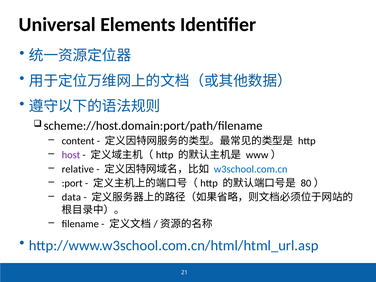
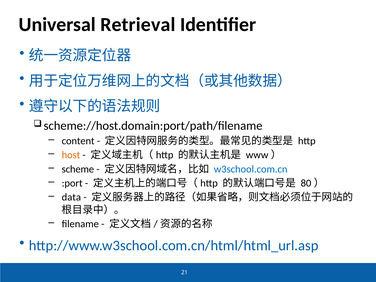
Elements: Elements -> Retrieval (138, 25)
host colour: purple -> orange (71, 155)
relative: relative -> scheme (78, 169)
